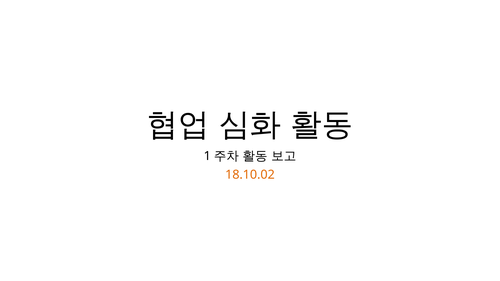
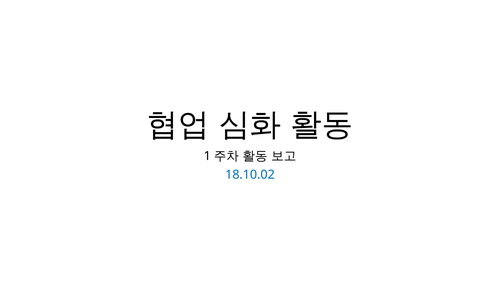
18.10.02 colour: orange -> blue (250, 175)
